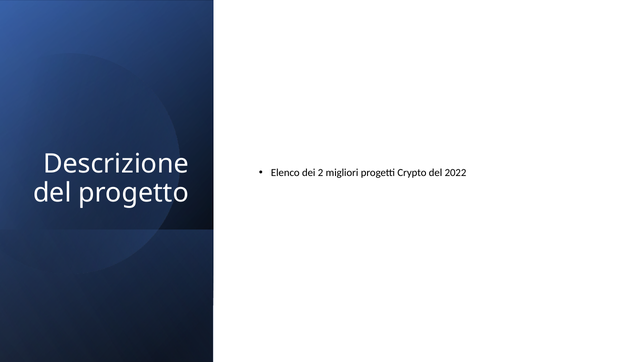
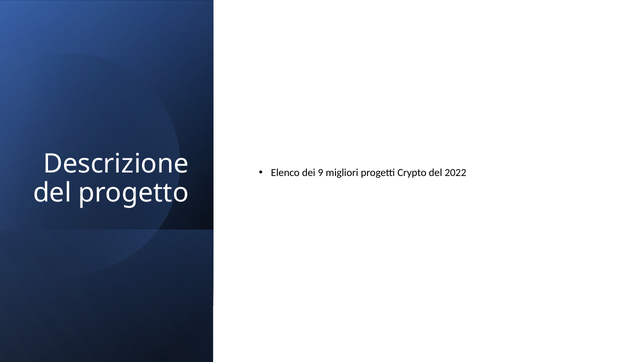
2: 2 -> 9 (321, 173)
